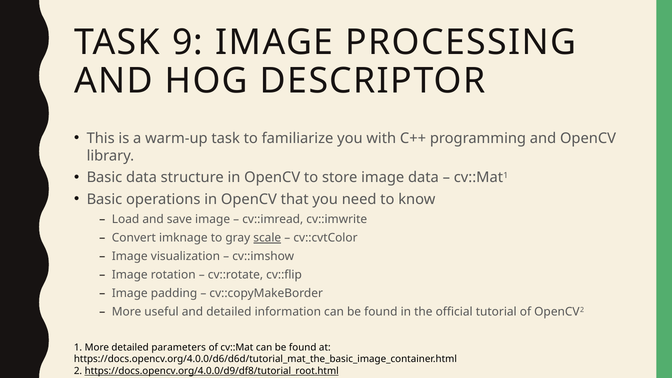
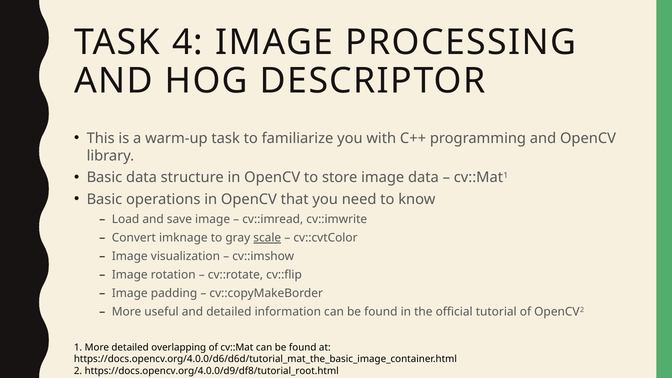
9: 9 -> 4 (188, 43)
parameters: parameters -> overlapping (179, 347)
https://docs.opencv.org/4.0.0/d9/df8/tutorial_root.html underline: present -> none (212, 371)
